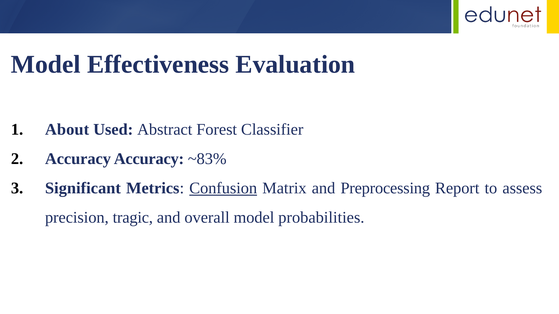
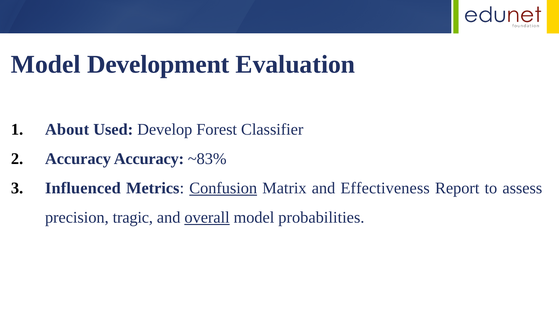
Effectiveness: Effectiveness -> Development (158, 65)
Abstract: Abstract -> Develop (165, 130)
Significant: Significant -> Influenced (83, 188)
Preprocessing: Preprocessing -> Effectiveness (385, 188)
overall underline: none -> present (207, 218)
